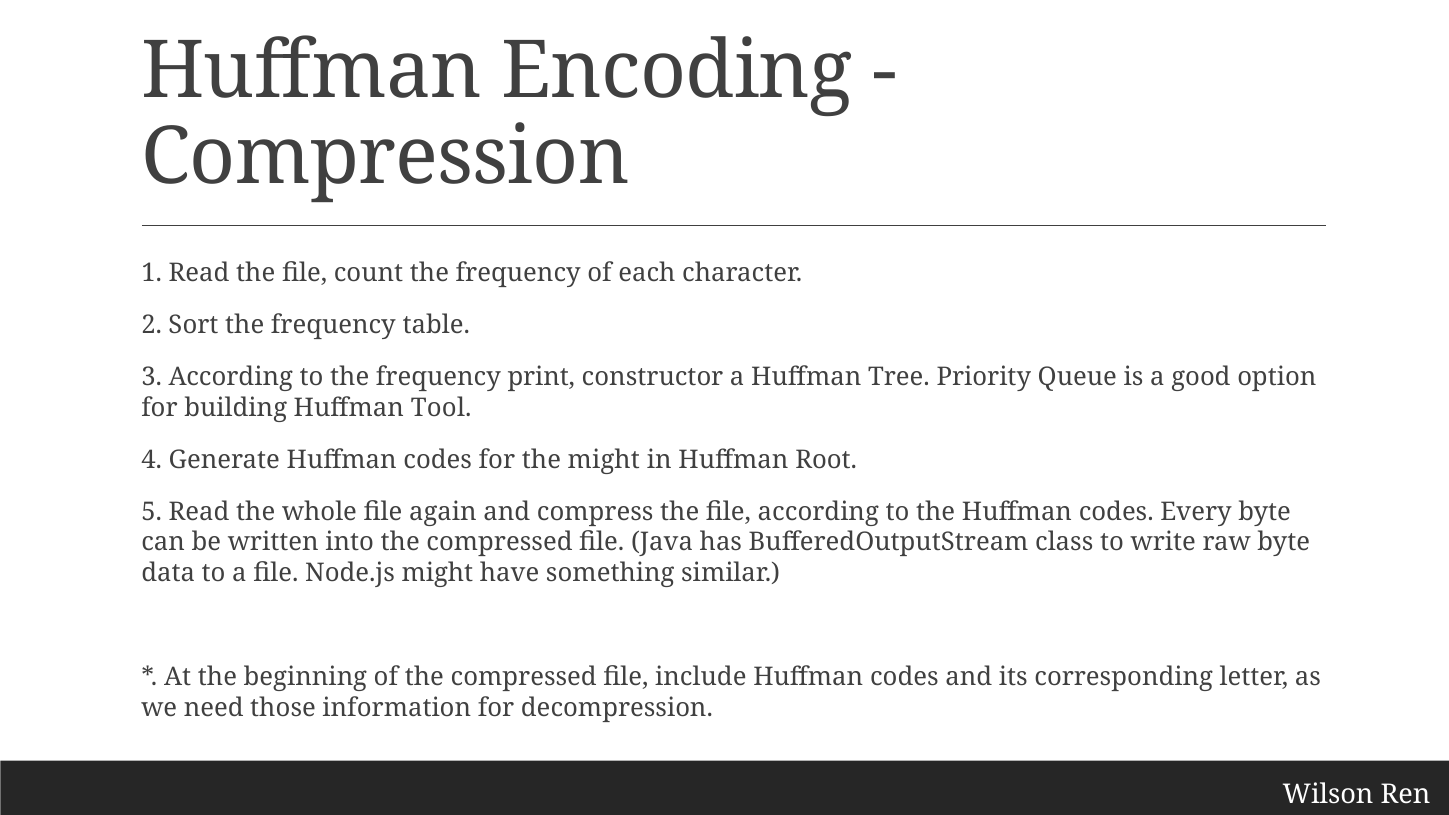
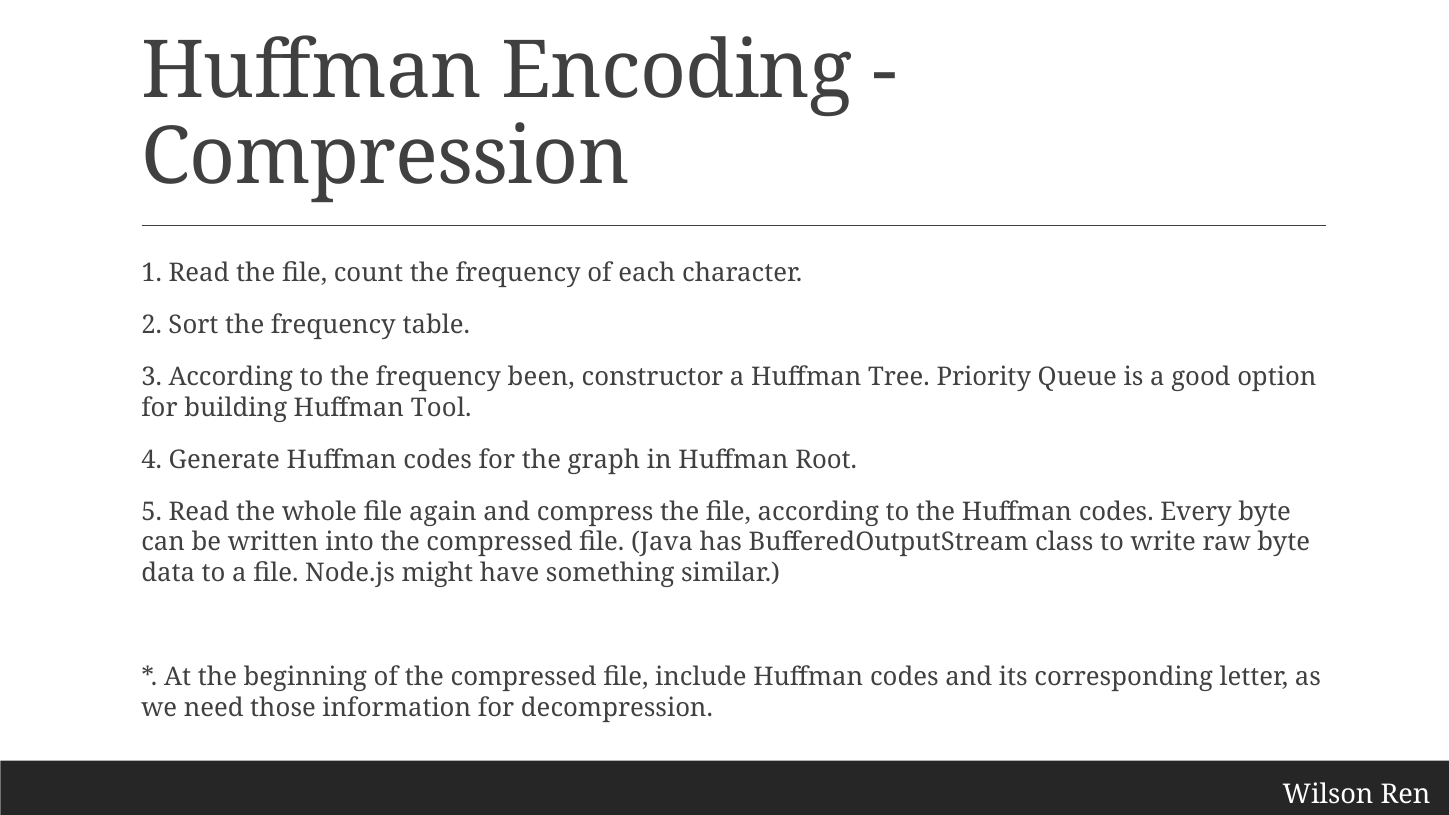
print: print -> been (541, 377)
the might: might -> graph (604, 460)
